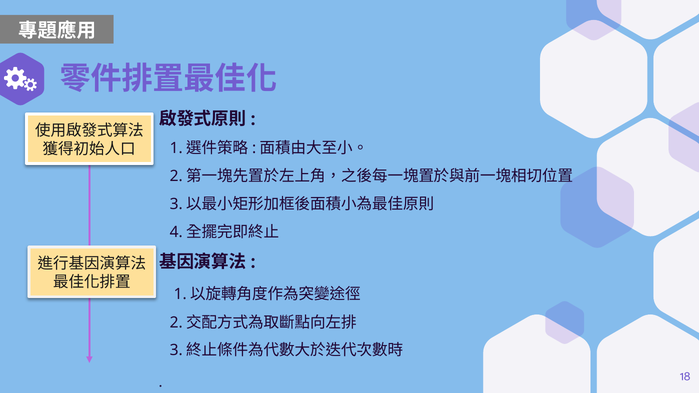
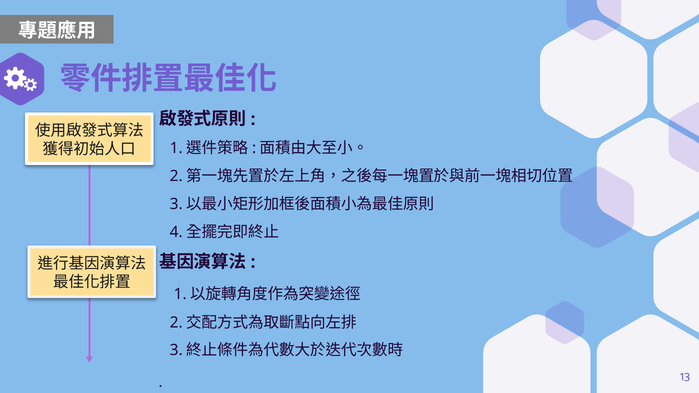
18: 18 -> 13 (685, 376)
